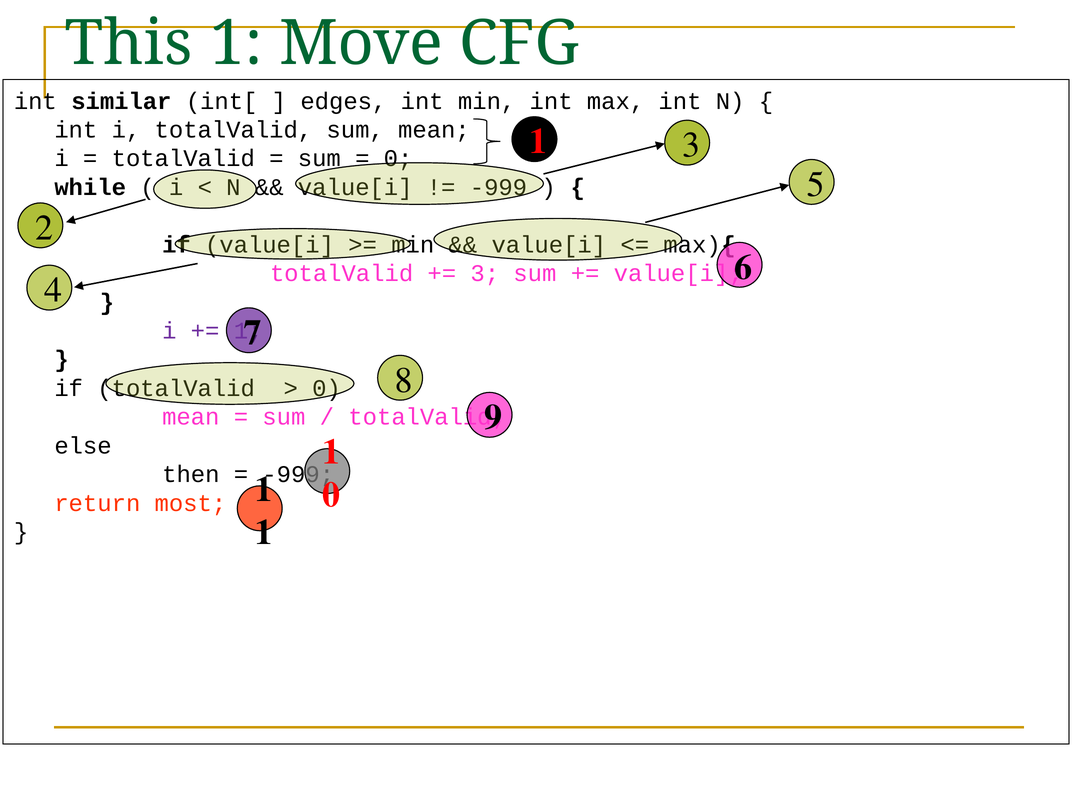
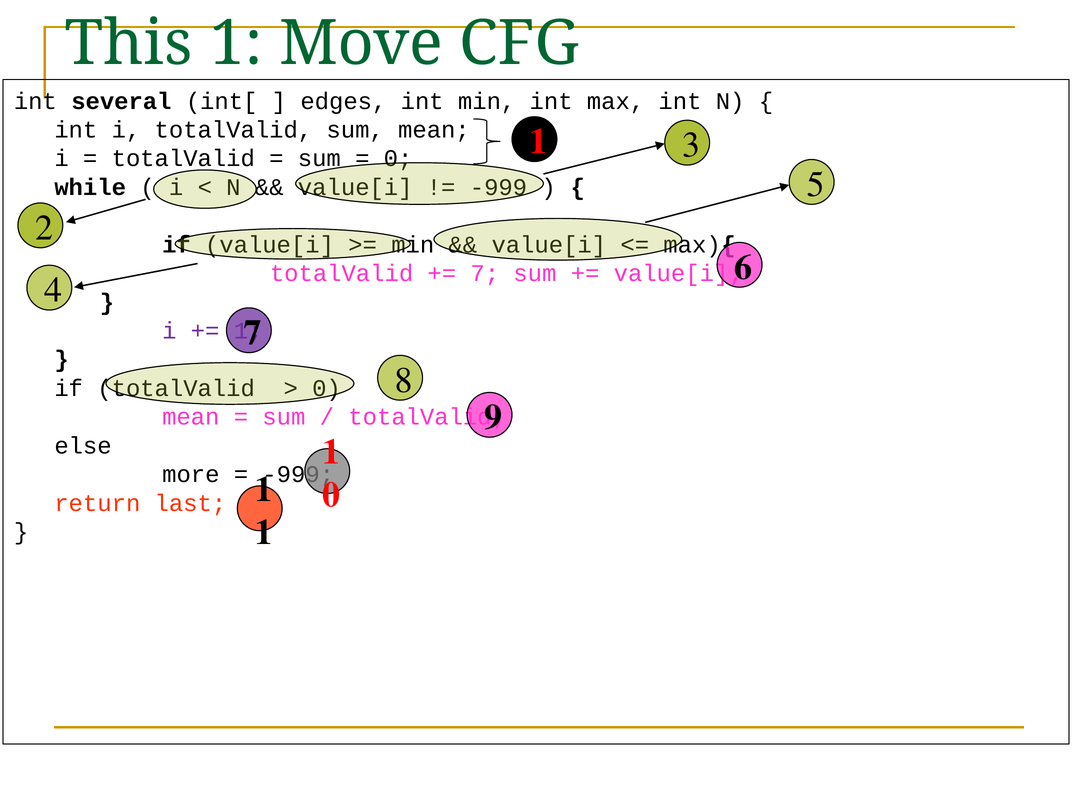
similar: similar -> several (121, 101)
3: 3 -> 7 (485, 274)
then: then -> more (191, 475)
most: most -> last (190, 503)
